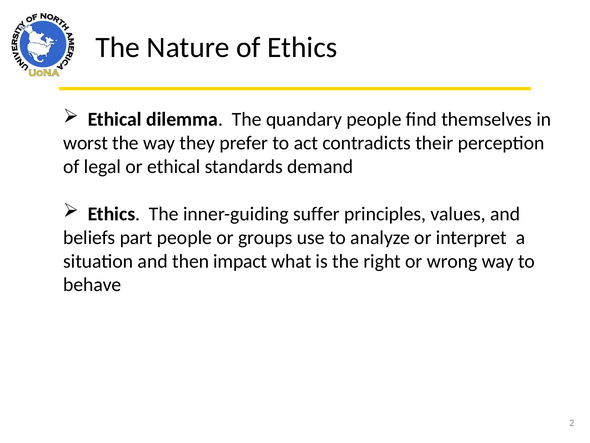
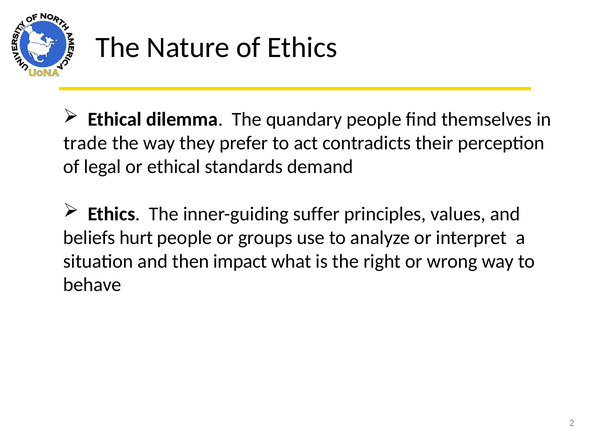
worst: worst -> trade (85, 143)
part: part -> hurt (136, 237)
